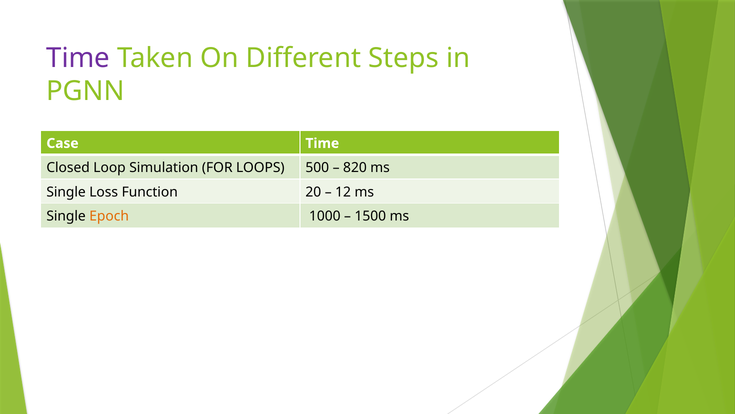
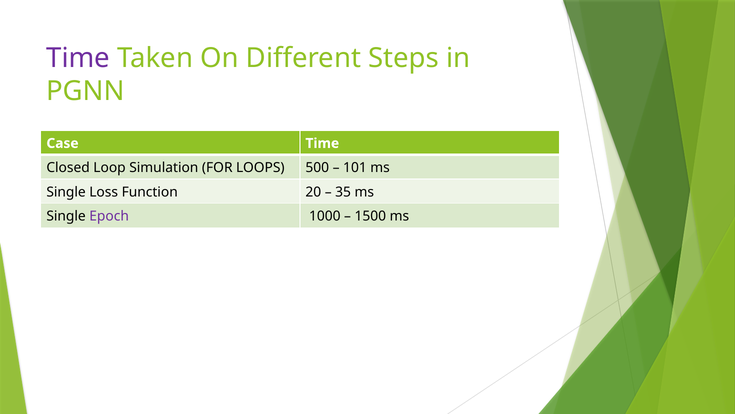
820: 820 -> 101 (355, 167)
12: 12 -> 35 (343, 192)
Epoch colour: orange -> purple (109, 216)
